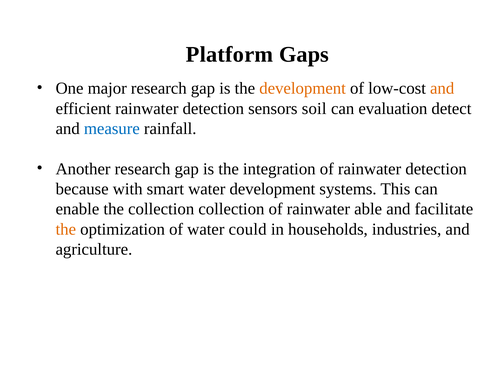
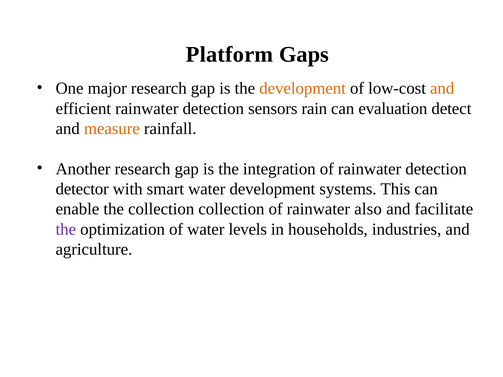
soil: soil -> rain (314, 109)
measure colour: blue -> orange (112, 129)
because: because -> detector (82, 189)
able: able -> also (368, 209)
the colour: orange -> purple (66, 229)
could: could -> levels (248, 229)
